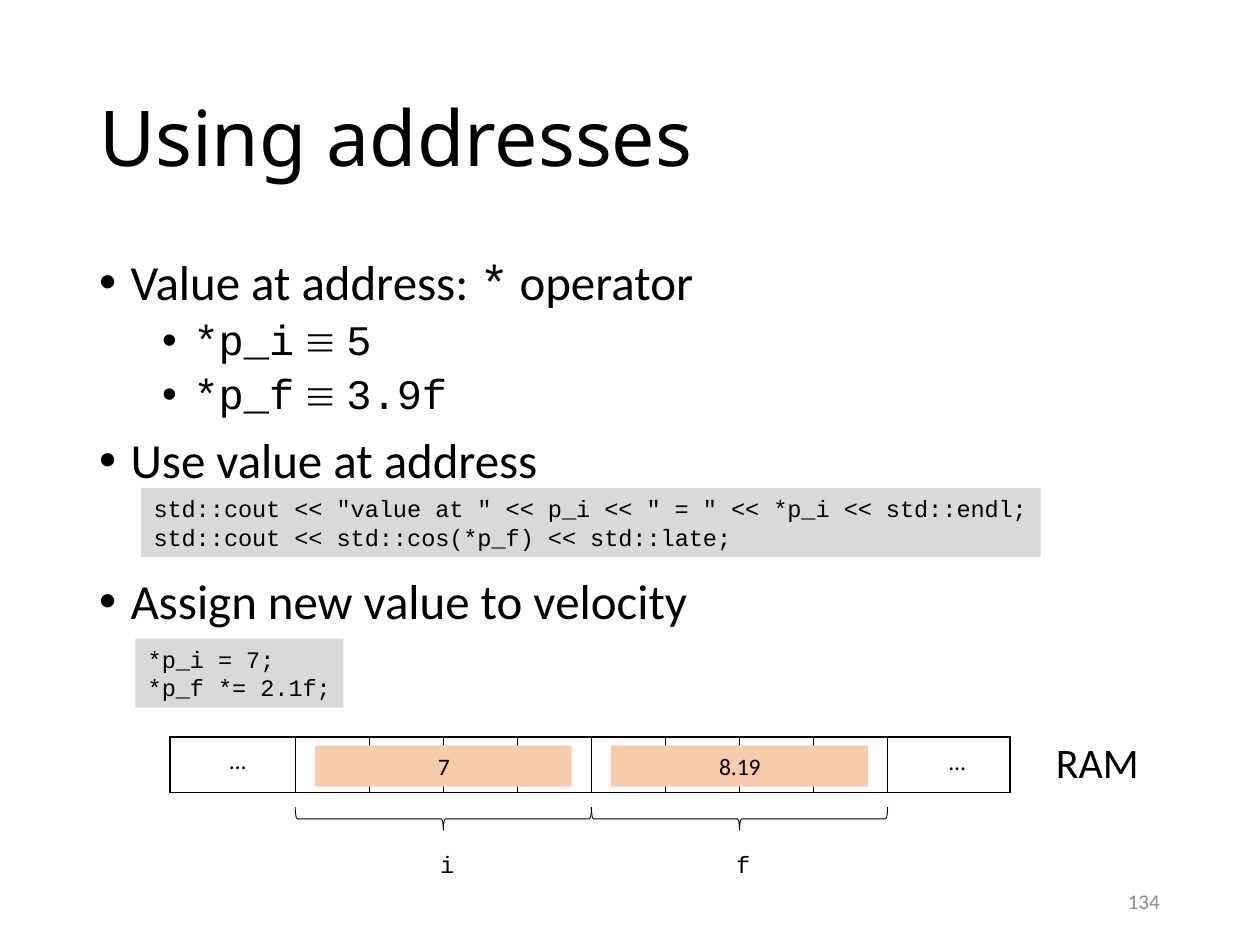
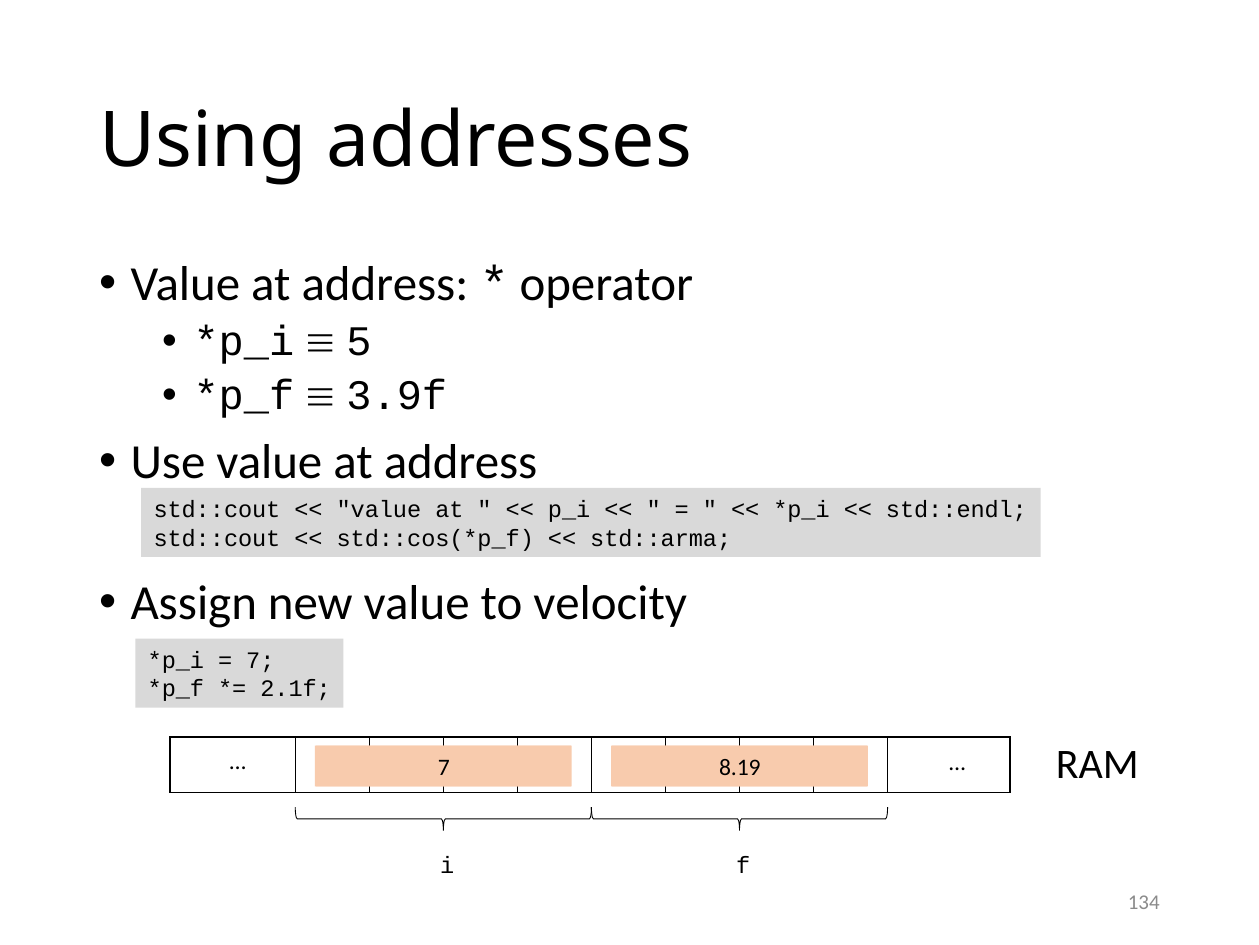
std::late: std::late -> std::arma (661, 538)
